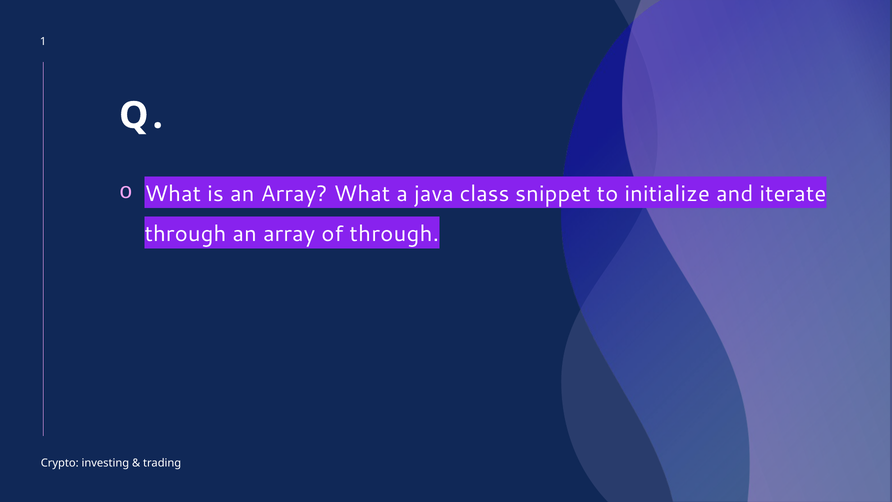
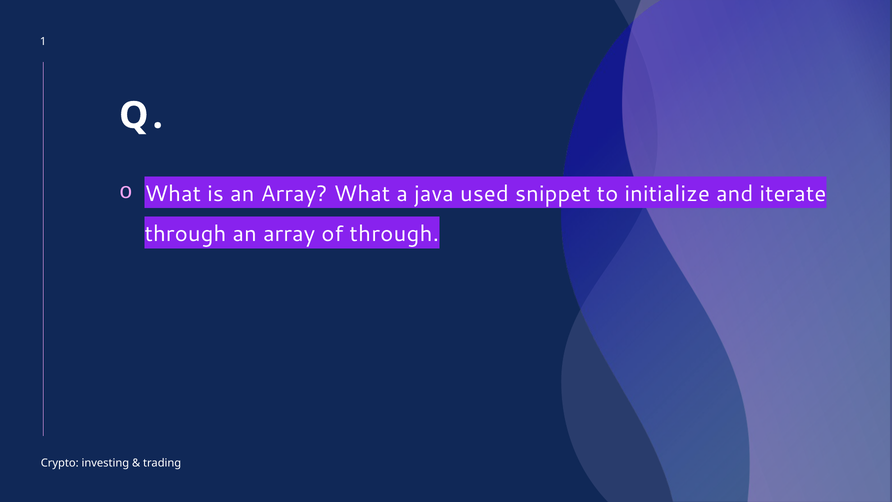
class: class -> used (484, 194)
